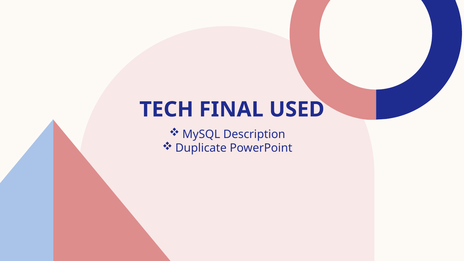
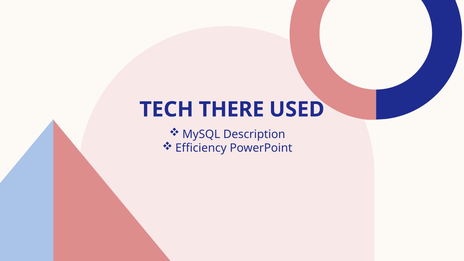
FINAL: FINAL -> THERE (231, 109)
Duplicate: Duplicate -> Efficiency (201, 148)
